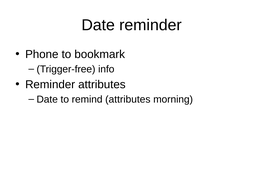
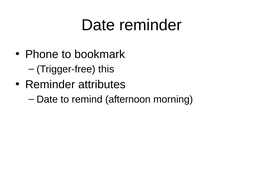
info: info -> this (106, 69)
remind attributes: attributes -> afternoon (128, 99)
